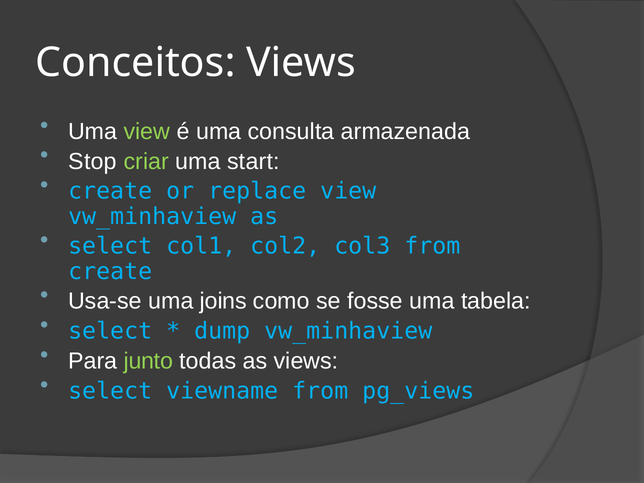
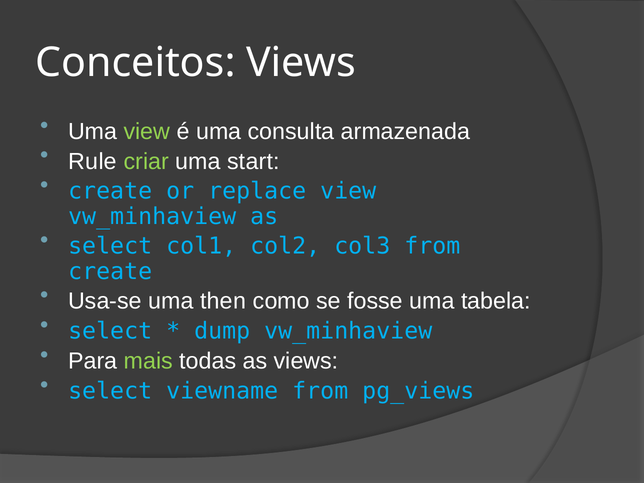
Stop: Stop -> Rule (93, 161)
joins: joins -> then (223, 301)
junto: junto -> mais (148, 361)
